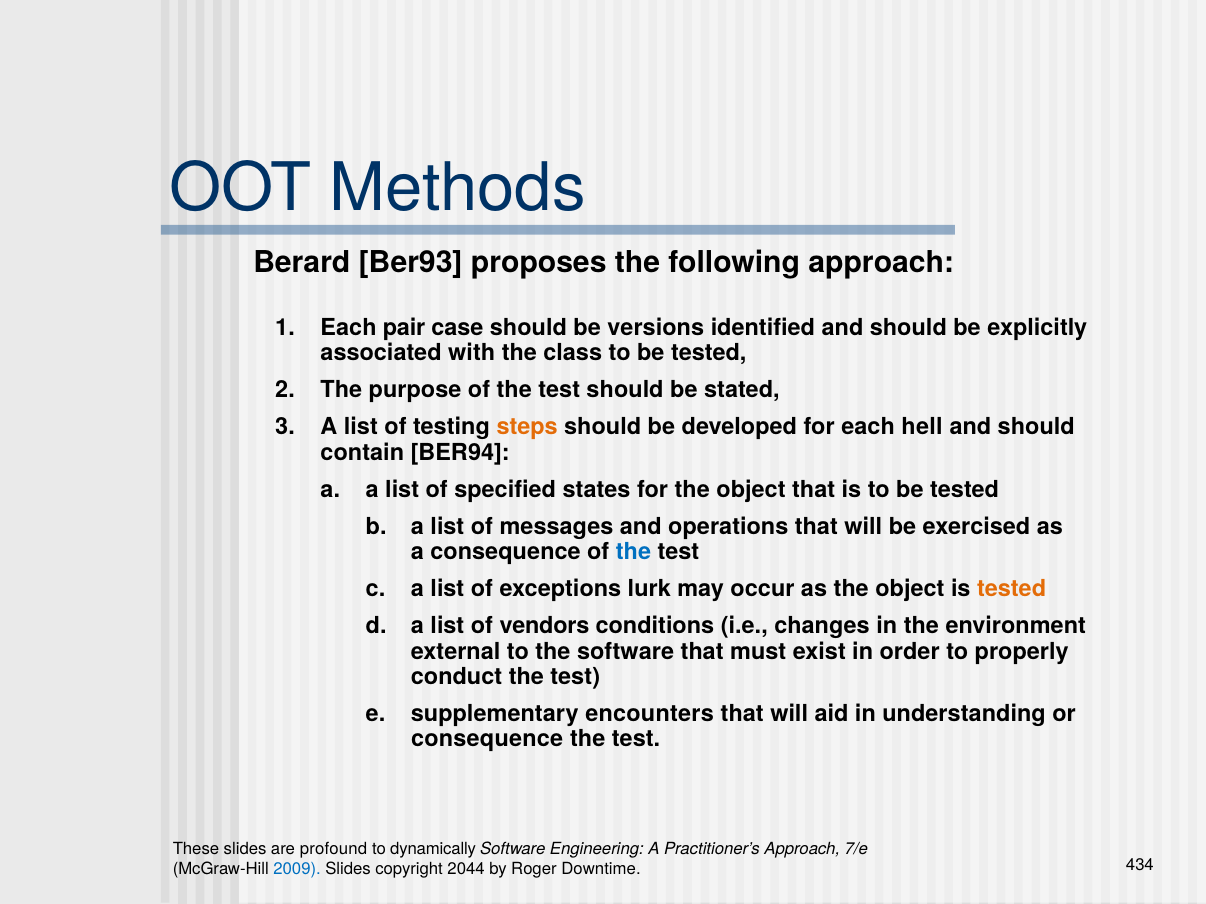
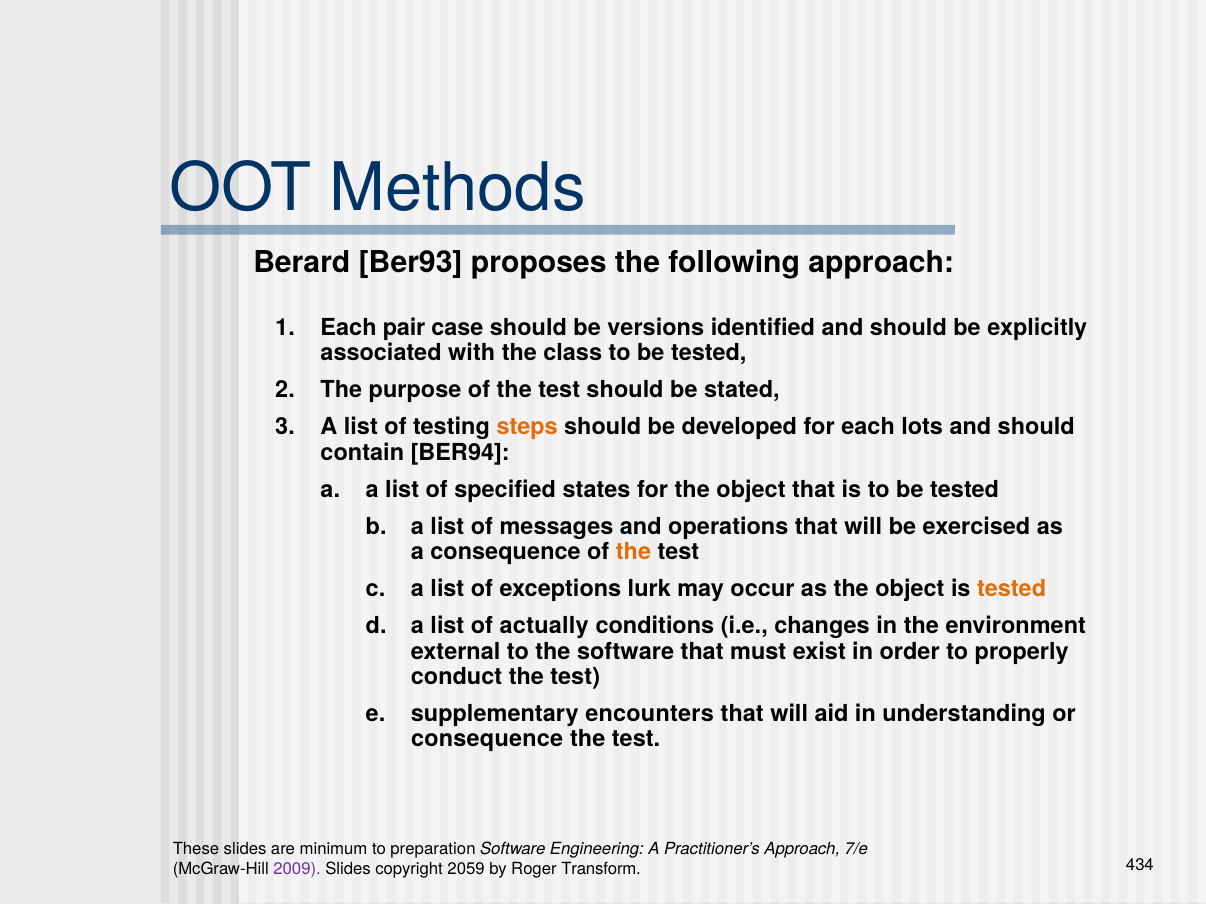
hell: hell -> lots (922, 427)
the colour: blue -> orange (633, 552)
vendors: vendors -> actually (544, 626)
profound: profound -> minimum (334, 849)
dynamically: dynamically -> preparation (433, 849)
2009 colour: blue -> purple (297, 869)
2044: 2044 -> 2059 (466, 869)
Downtime: Downtime -> Transform (601, 869)
